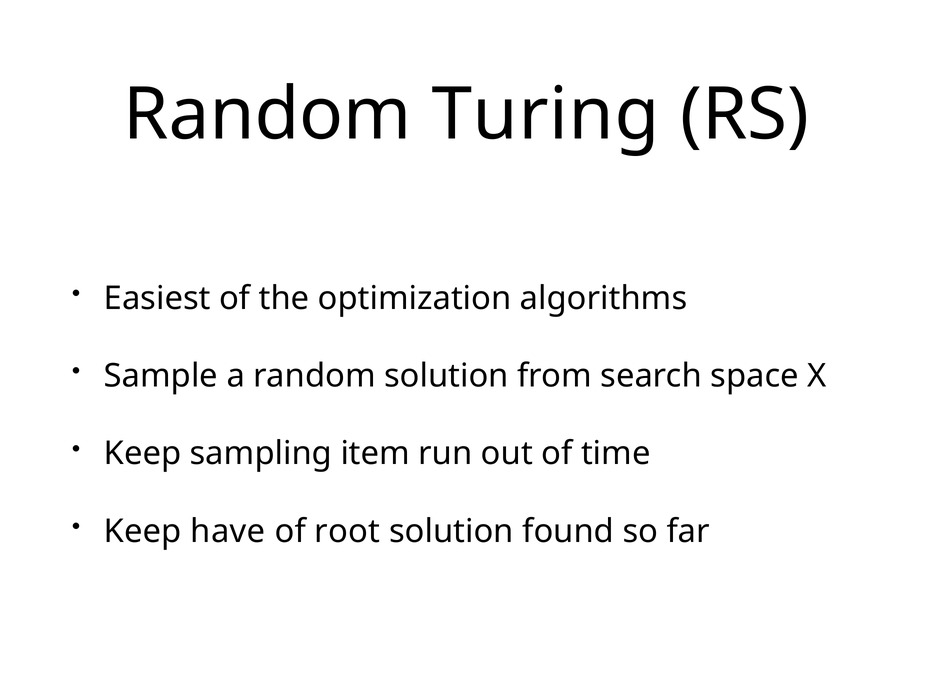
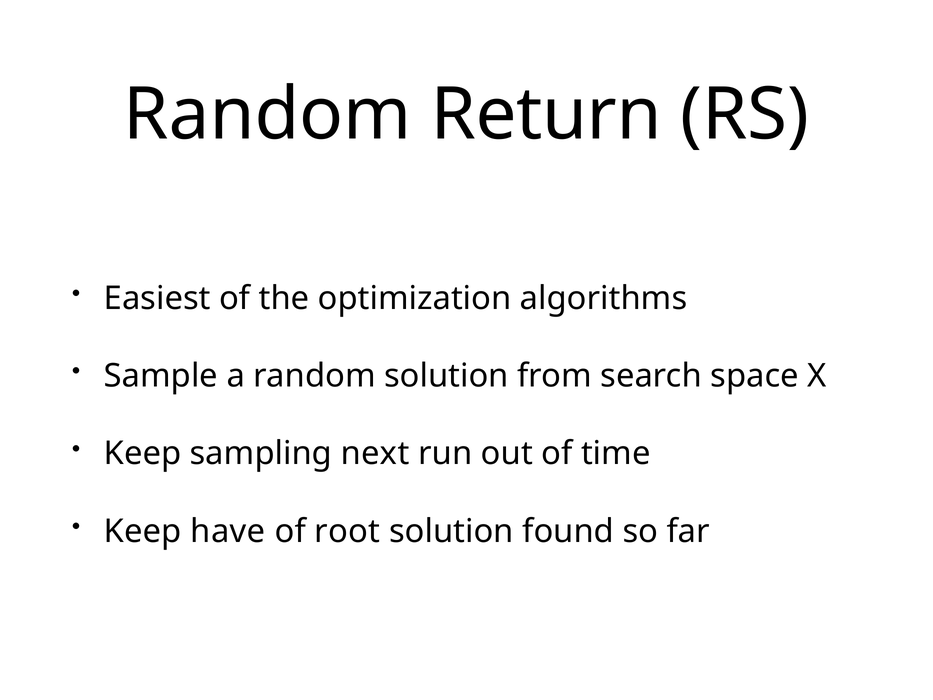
Turing: Turing -> Return (546, 114)
item: item -> next (375, 453)
